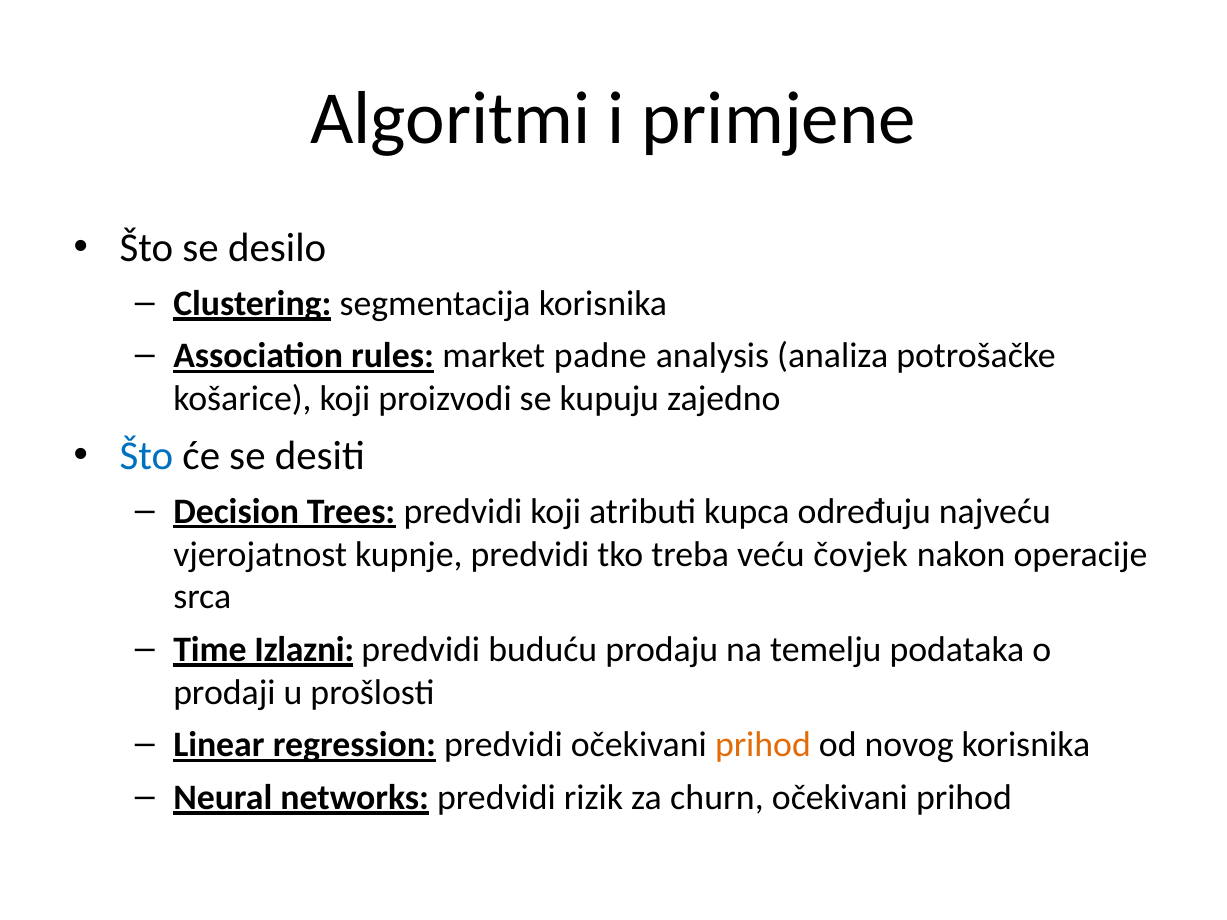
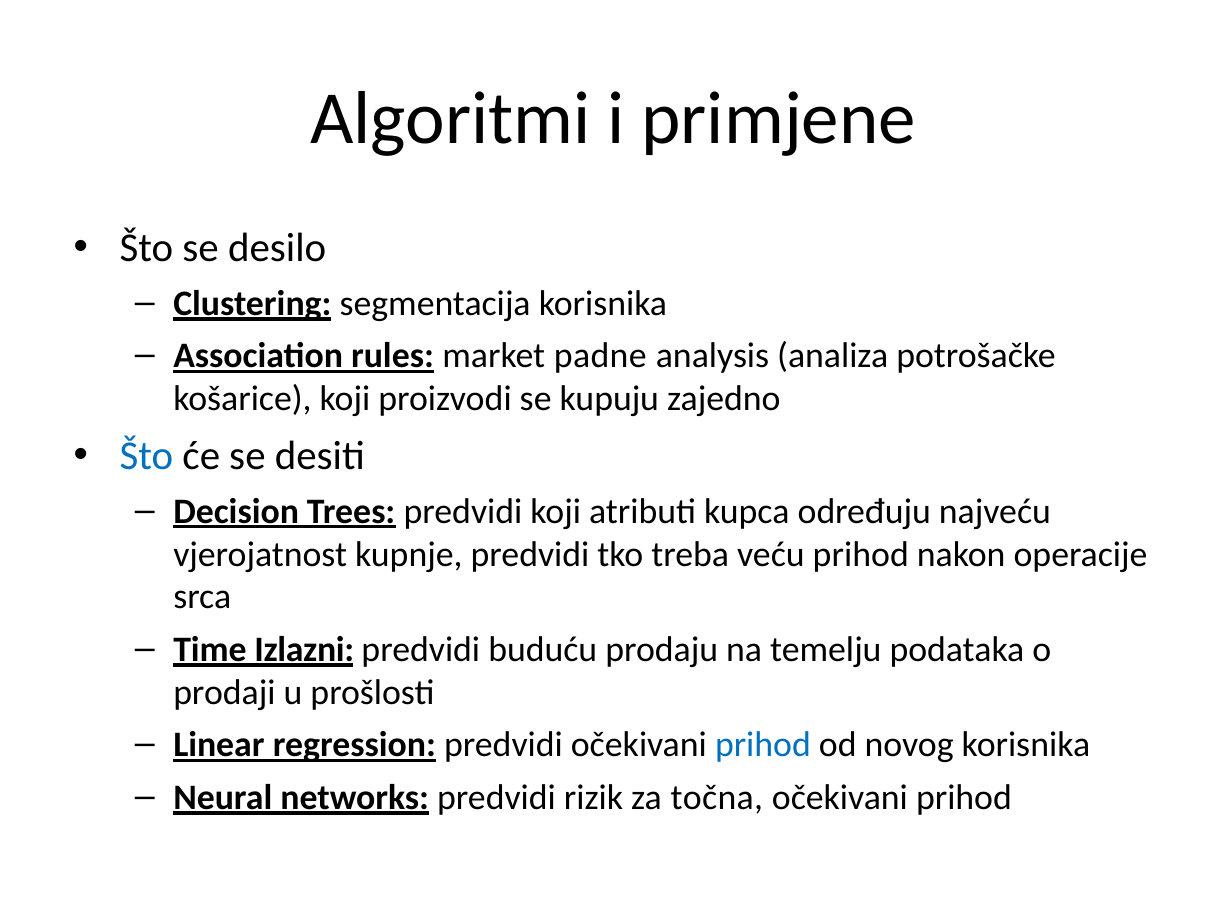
veću čovjek: čovjek -> prihod (861, 554)
prihod colour: orange -> blue (763, 745)
churn: churn -> točna (717, 798)
